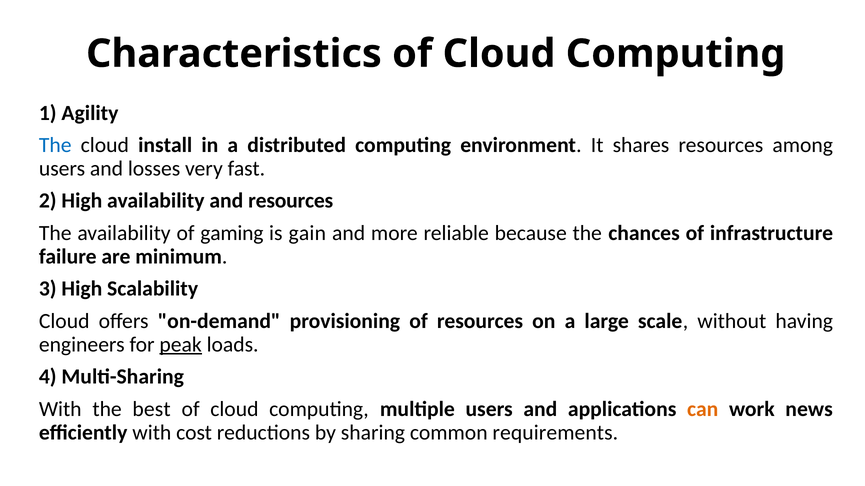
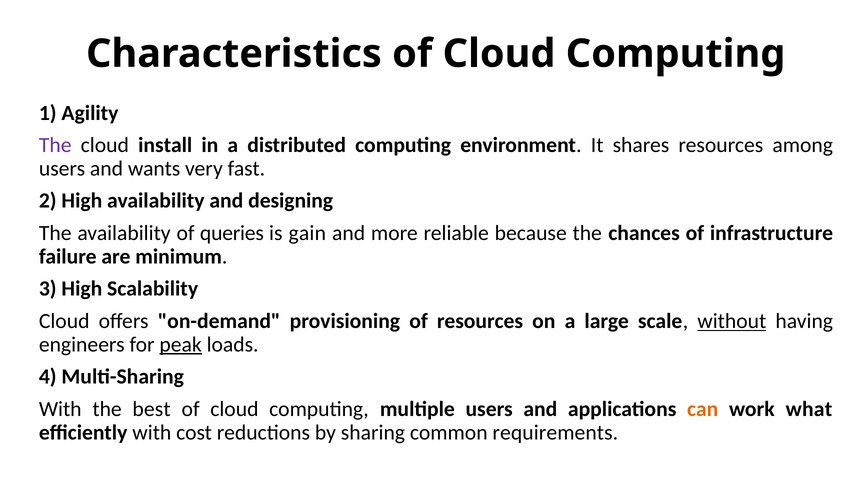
The colour: blue -> purple (55, 145)
losses: losses -> wants (154, 169)
and resources: resources -> designing (291, 201)
gaming: gaming -> queries (232, 233)
without underline: none -> present (732, 322)
news: news -> what (809, 410)
